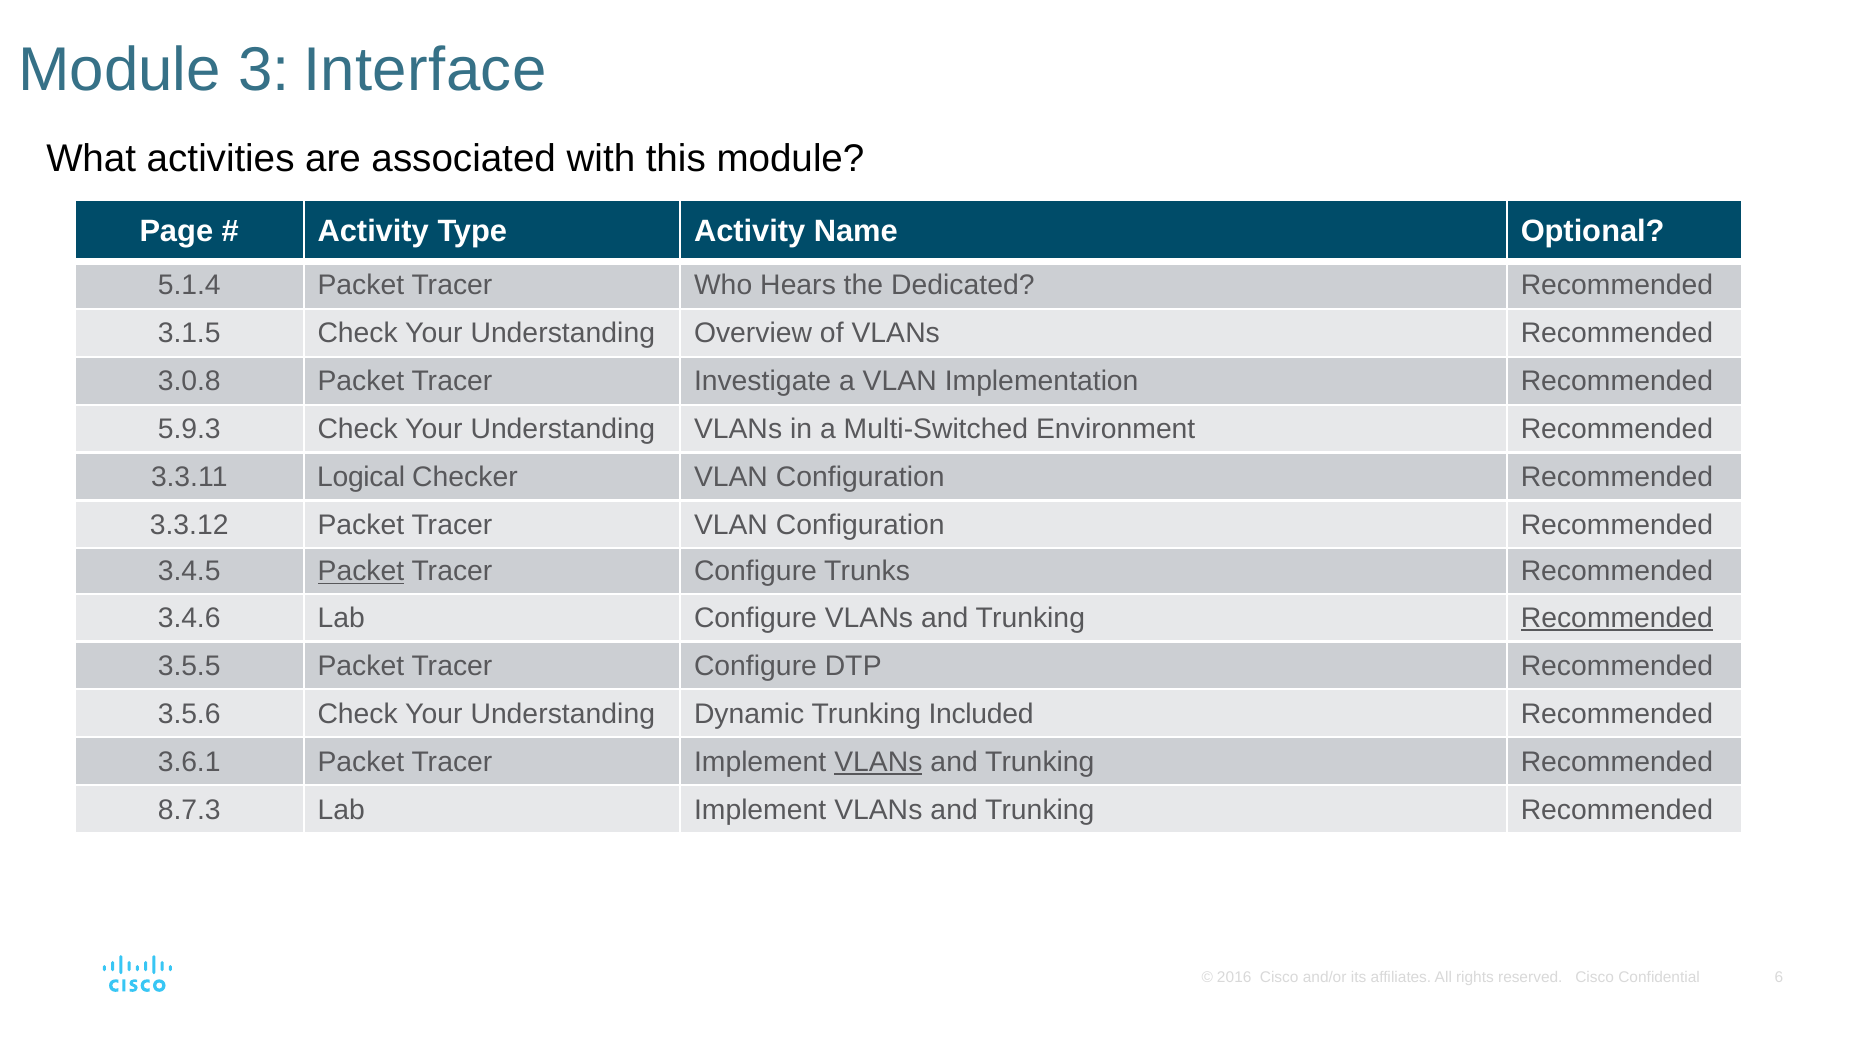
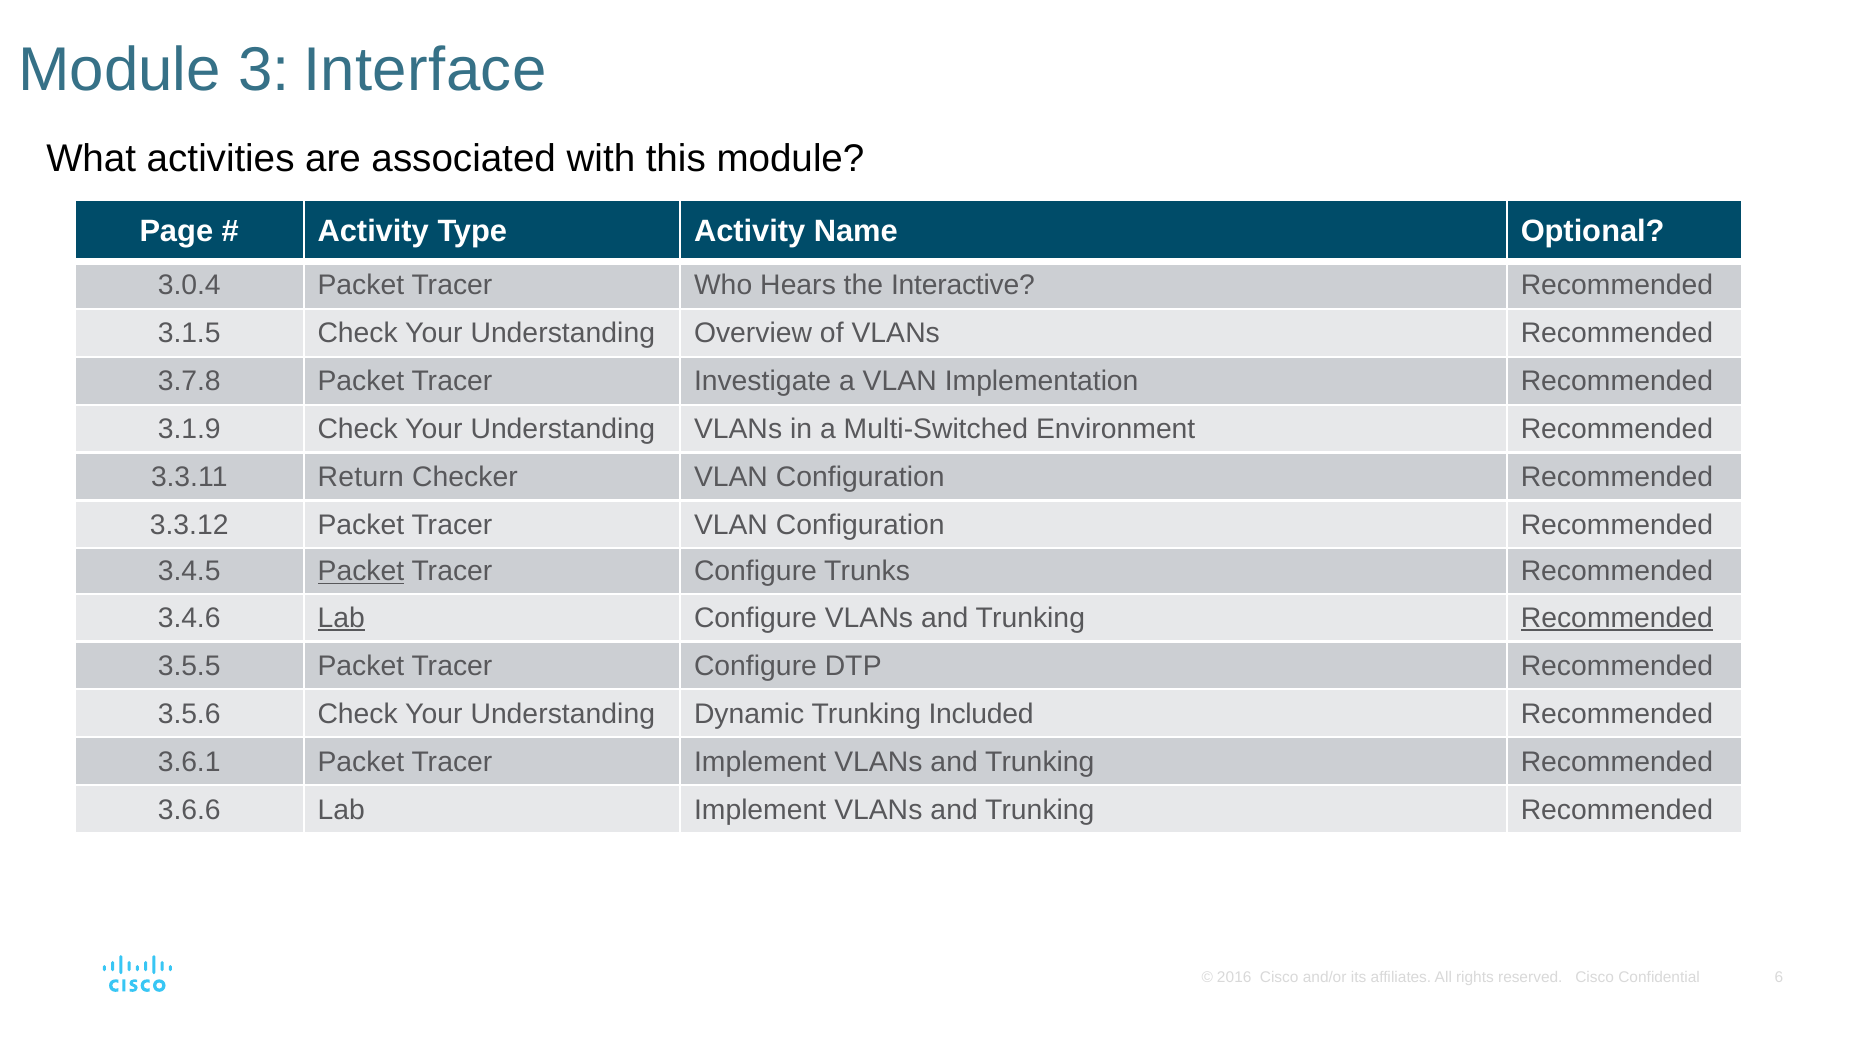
5.1.4: 5.1.4 -> 3.0.4 (189, 286)
Dedicated: Dedicated -> Interactive (963, 286)
3.0.8: 3.0.8 -> 3.7.8 (189, 381)
5.9.3: 5.9.3 -> 3.1.9 (189, 429)
Logical: Logical -> Return (361, 477)
Lab underline: none -> present (341, 618)
VLANs underline: present -> none (878, 762)
8.7.3: 8.7.3 -> 3.6.6 (189, 810)
